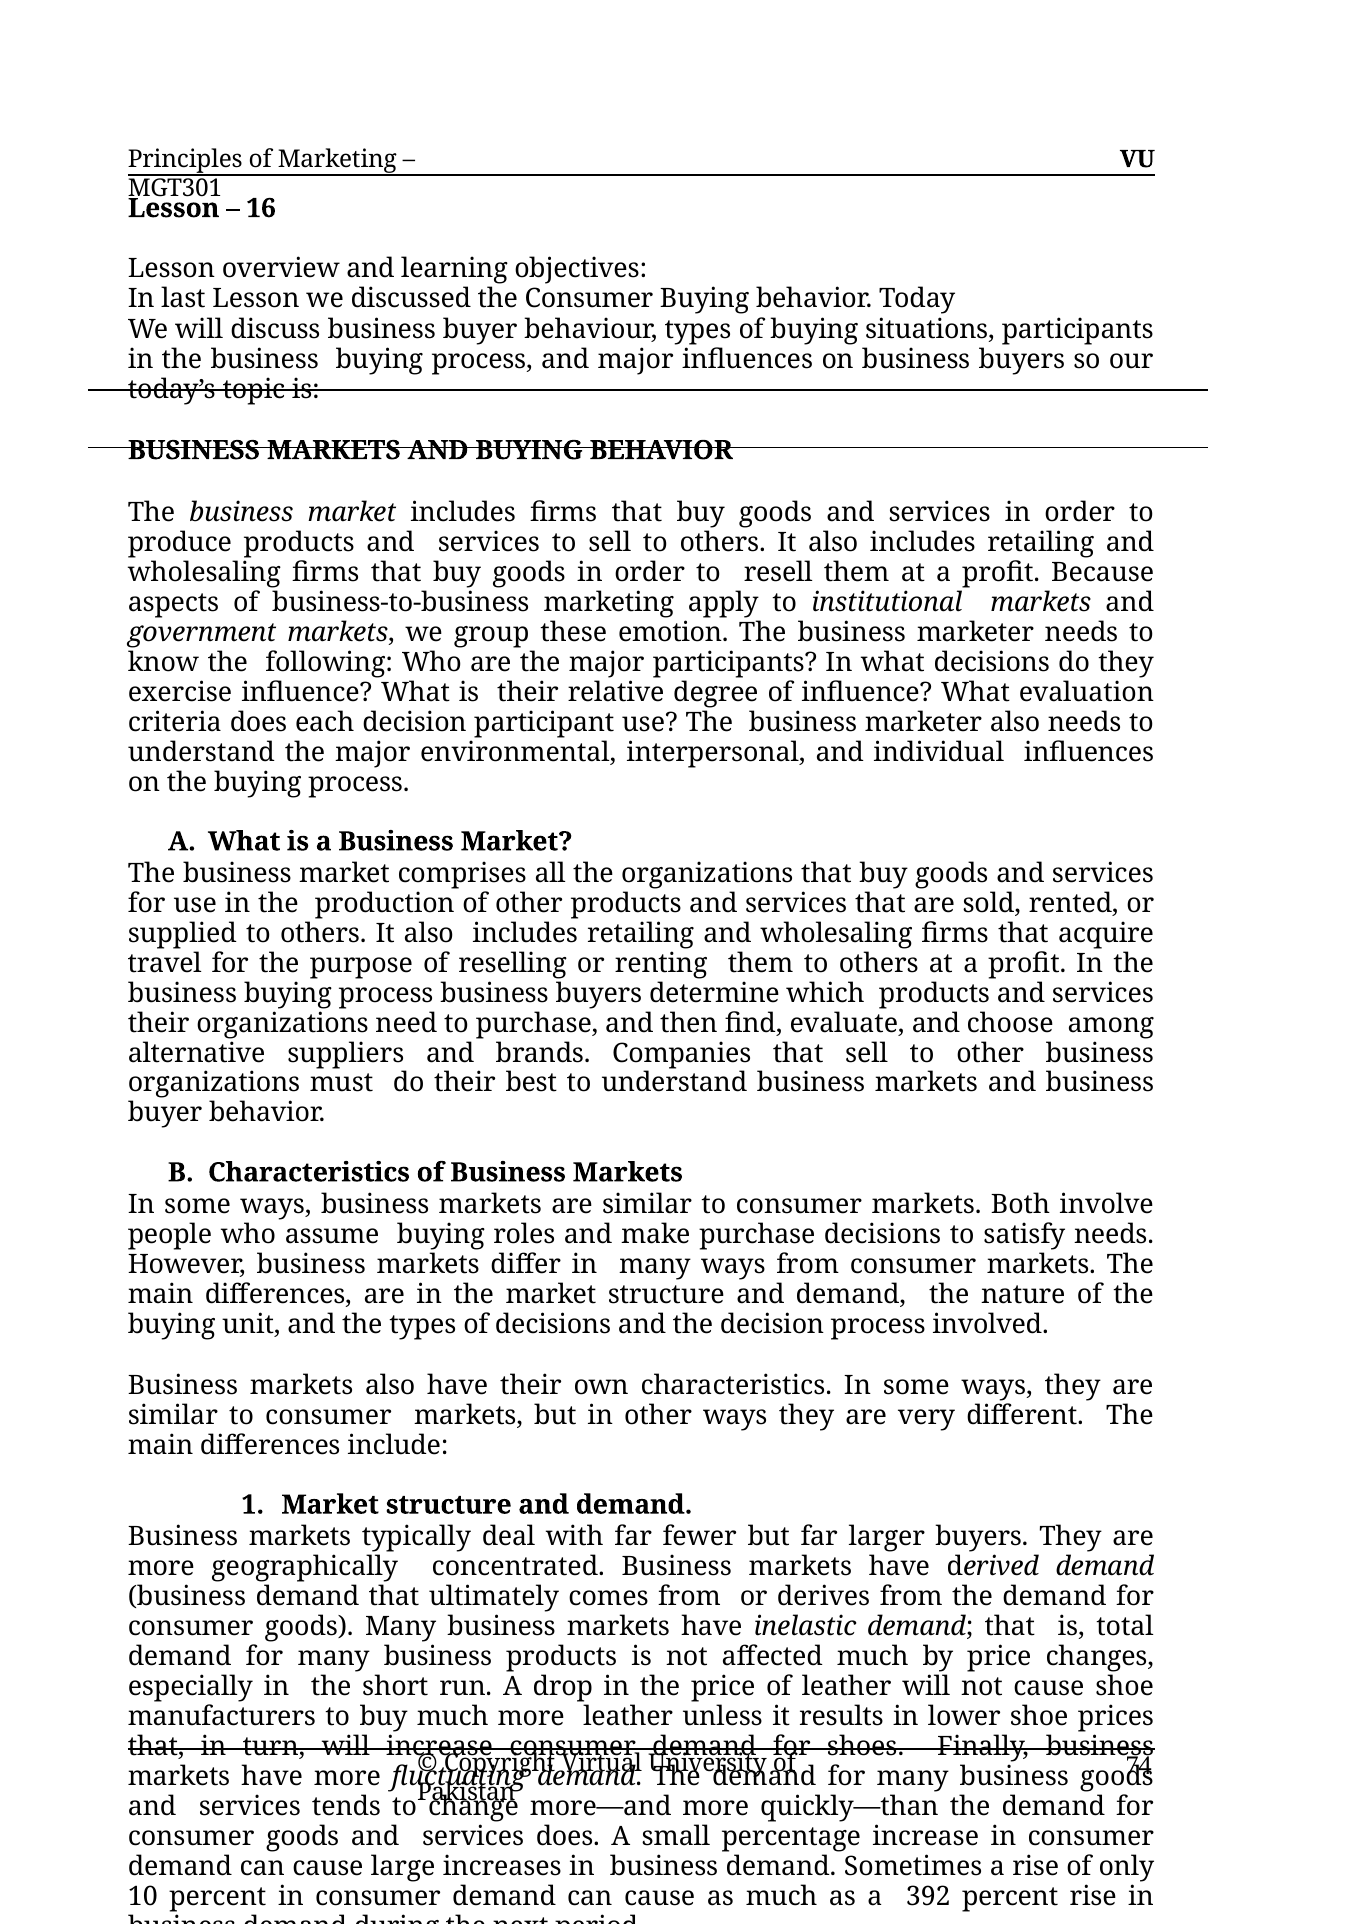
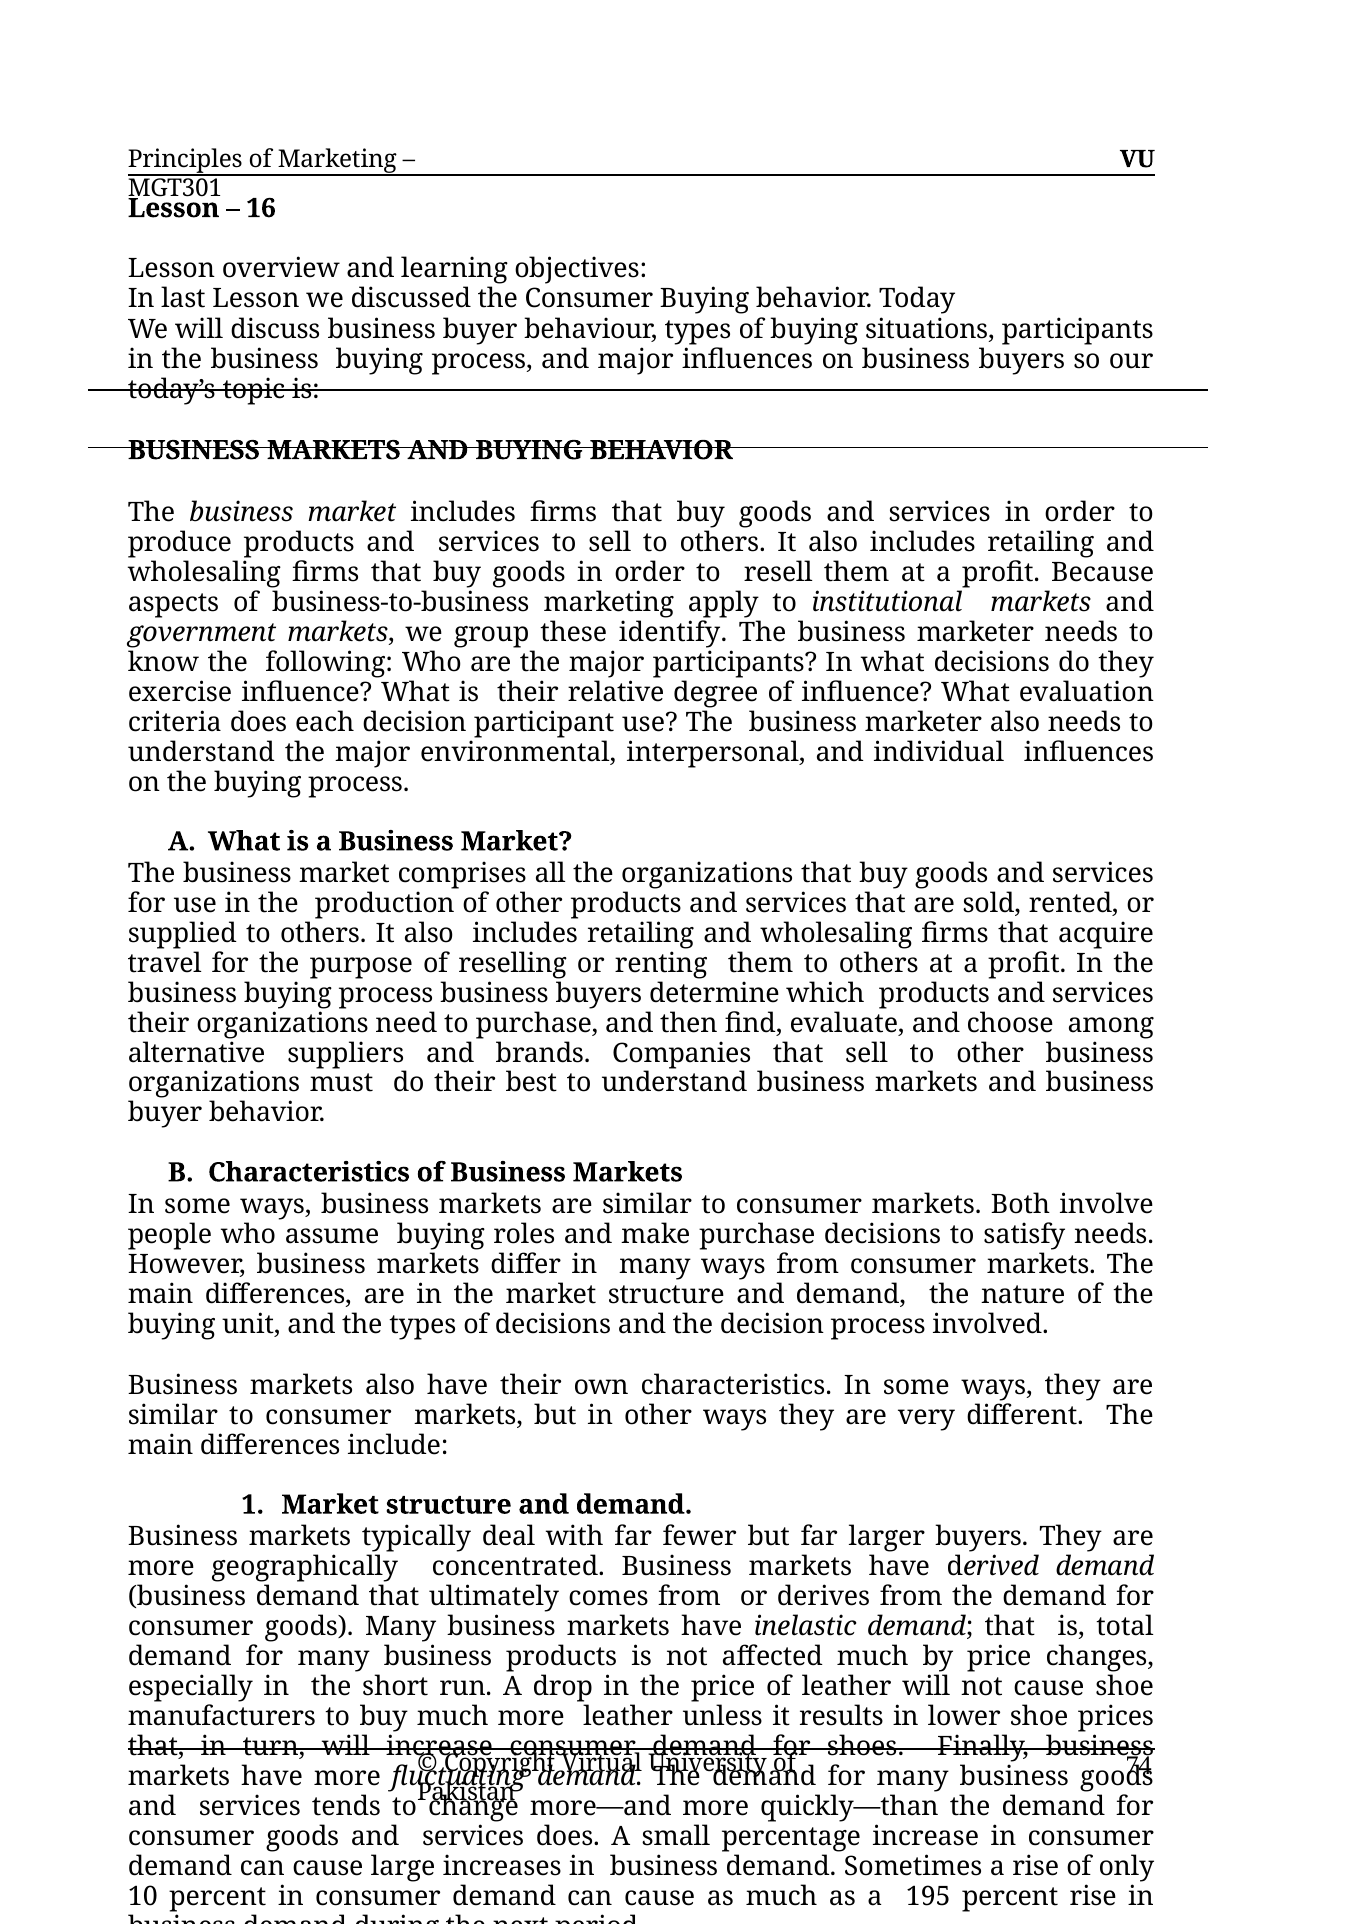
emotion: emotion -> identify (673, 632)
392: 392 -> 195 (928, 1897)
